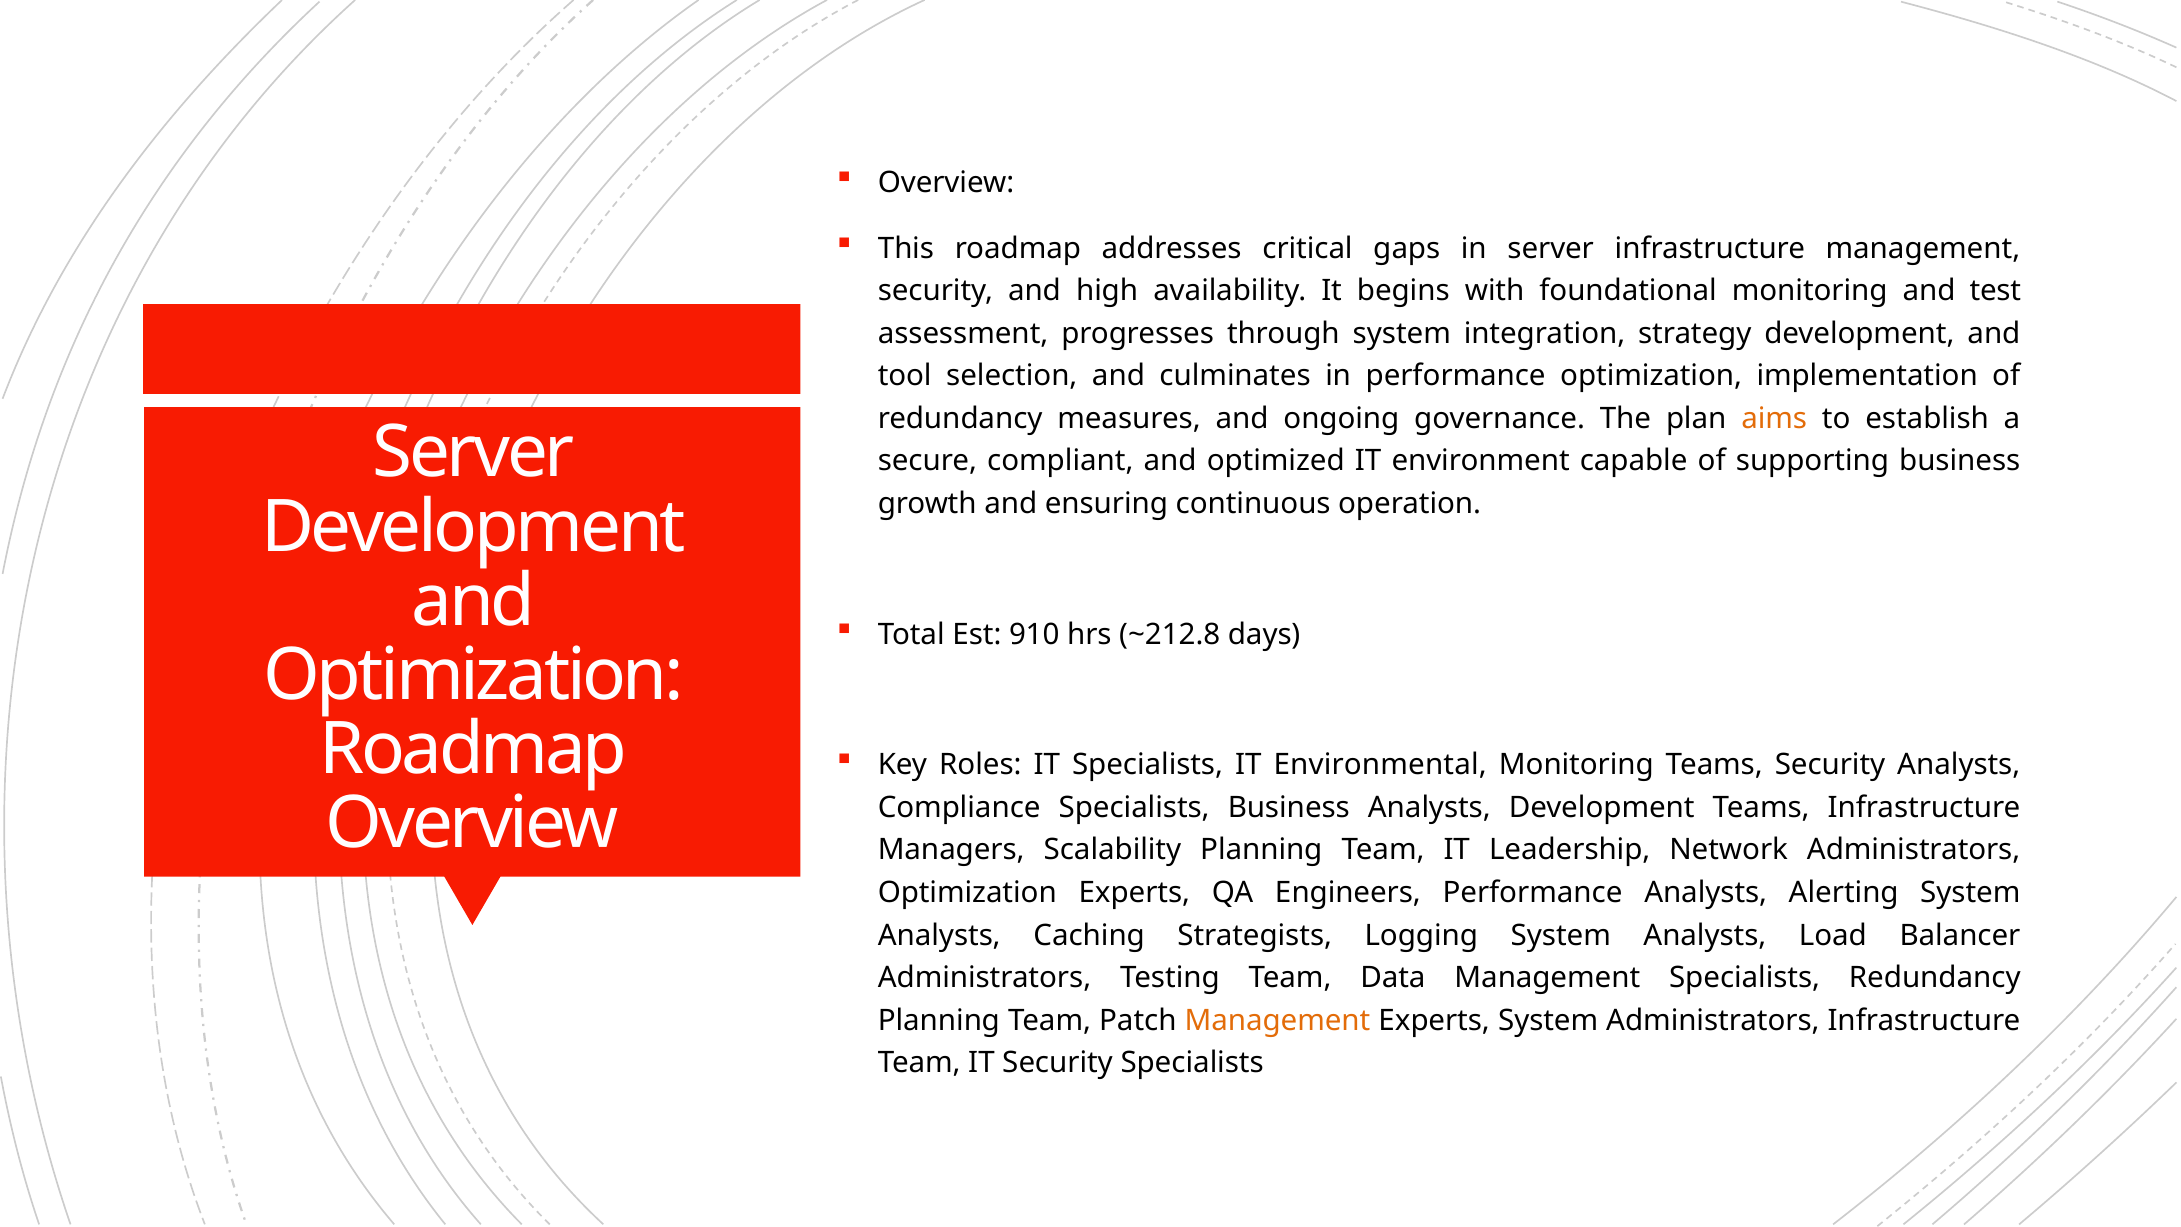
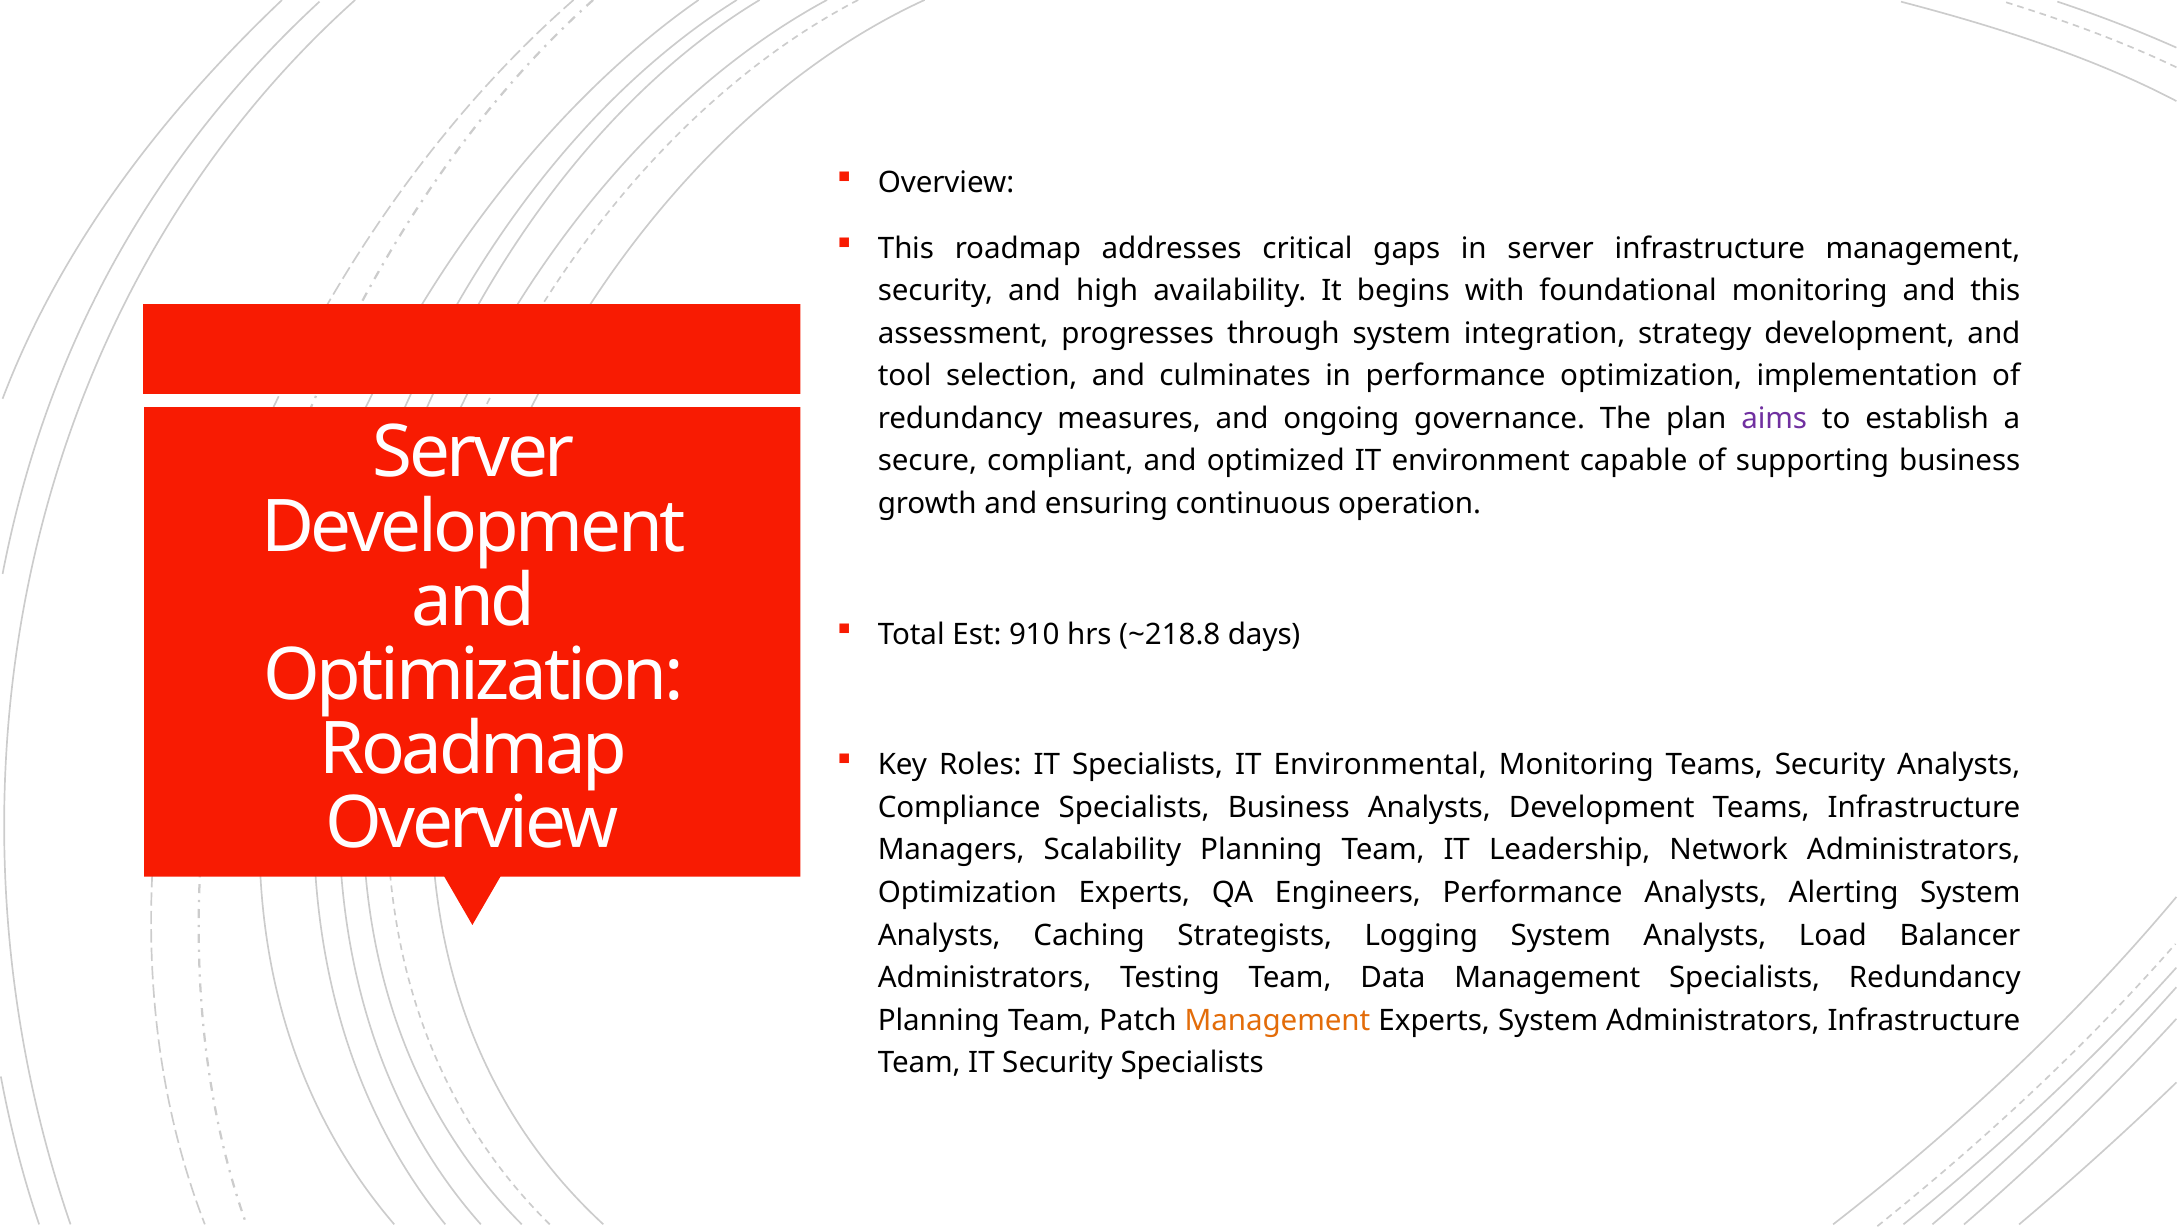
and test: test -> this (1995, 291)
aims colour: orange -> purple (1774, 419)
~212.8: ~212.8 -> ~218.8 (1170, 634)
